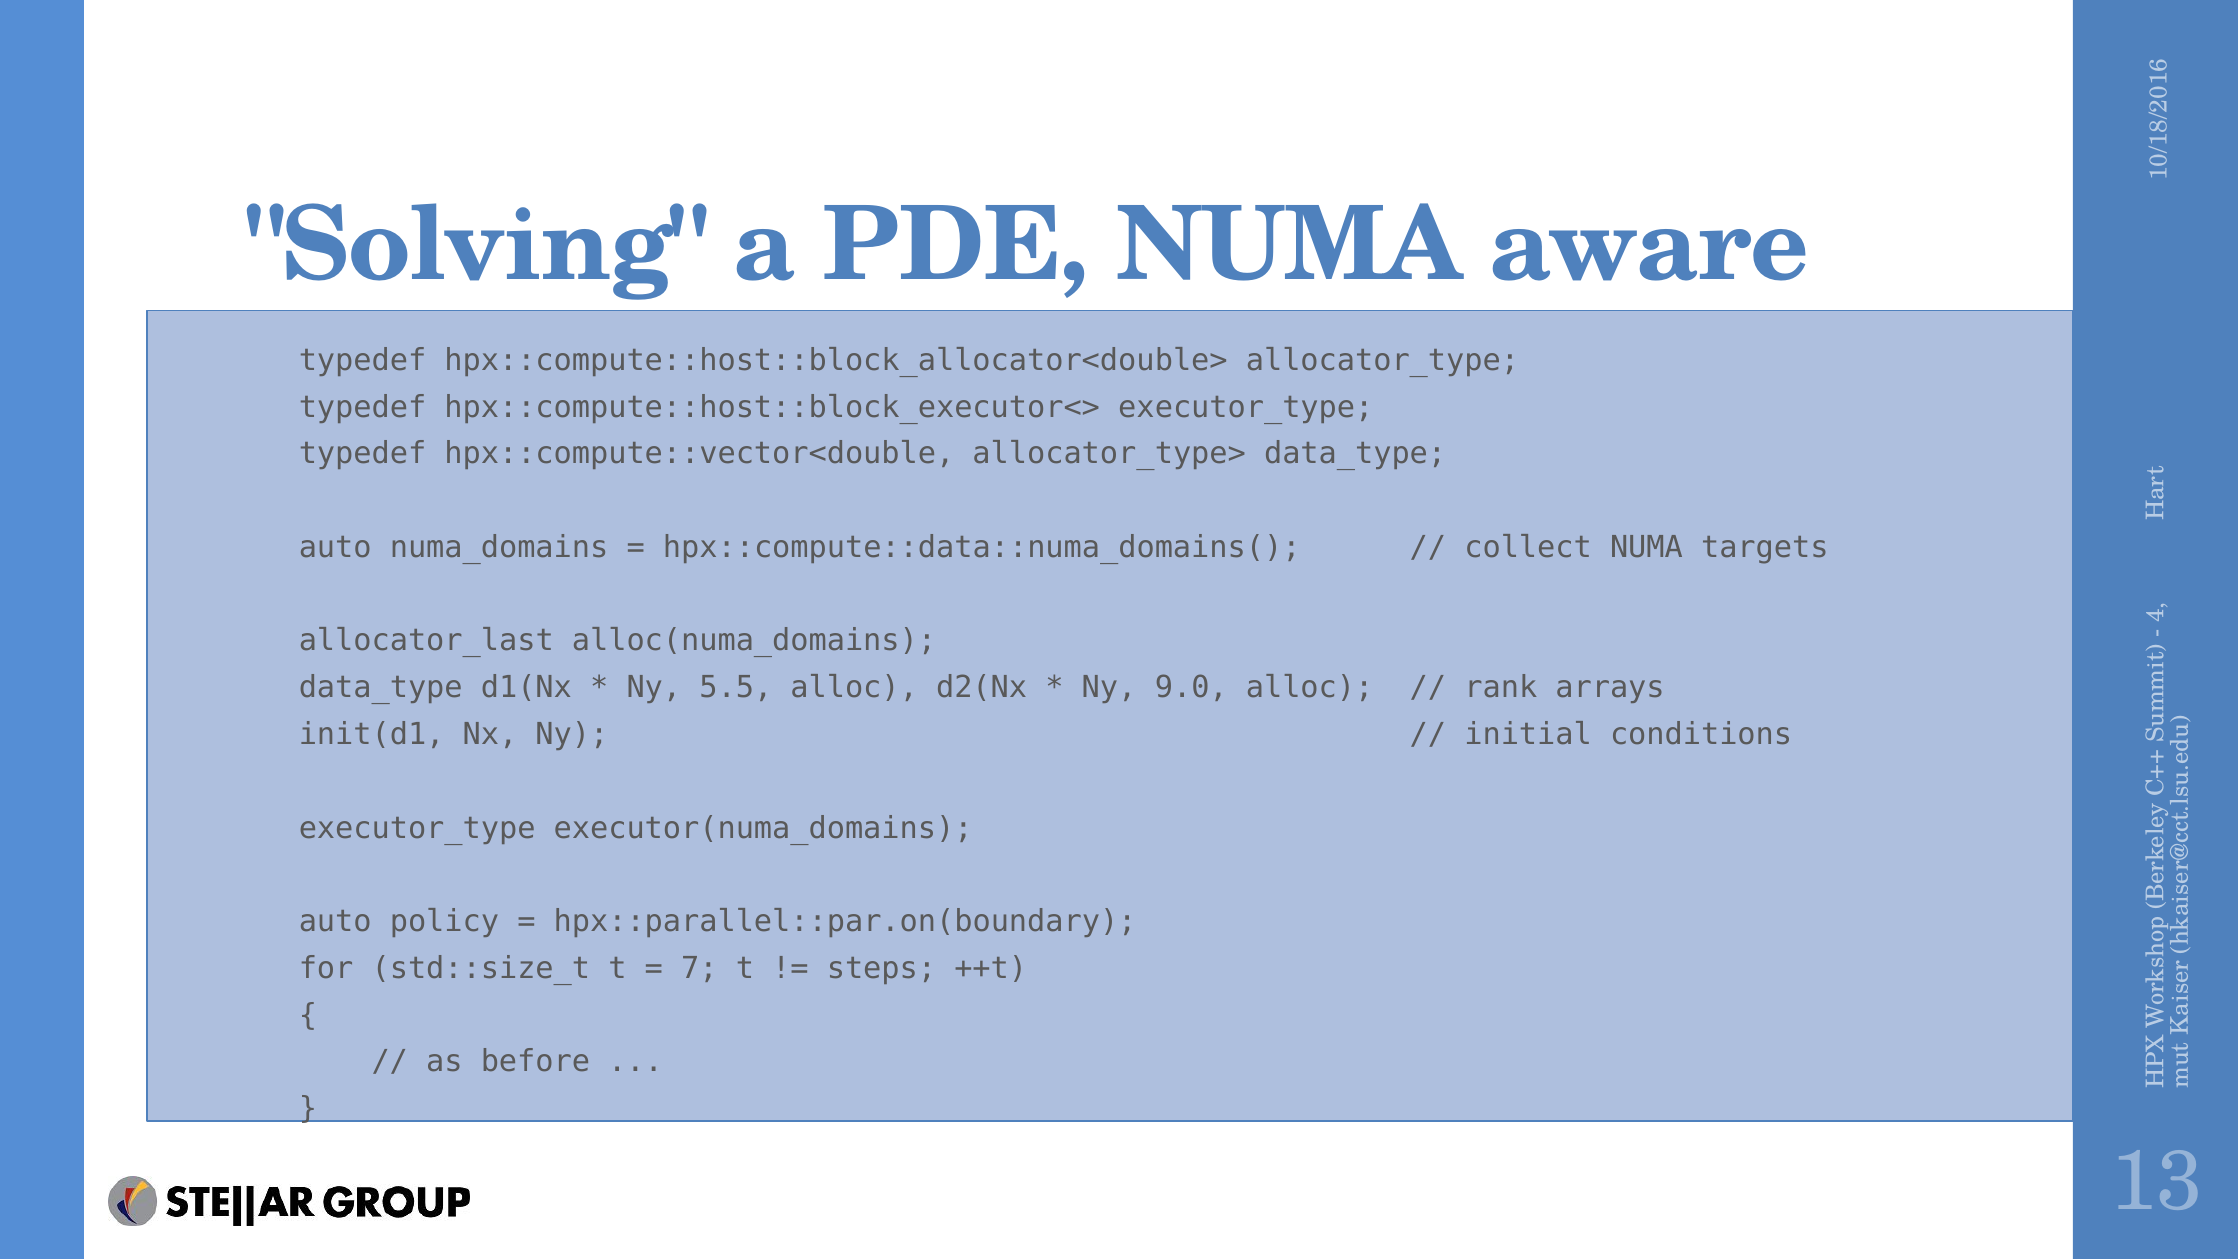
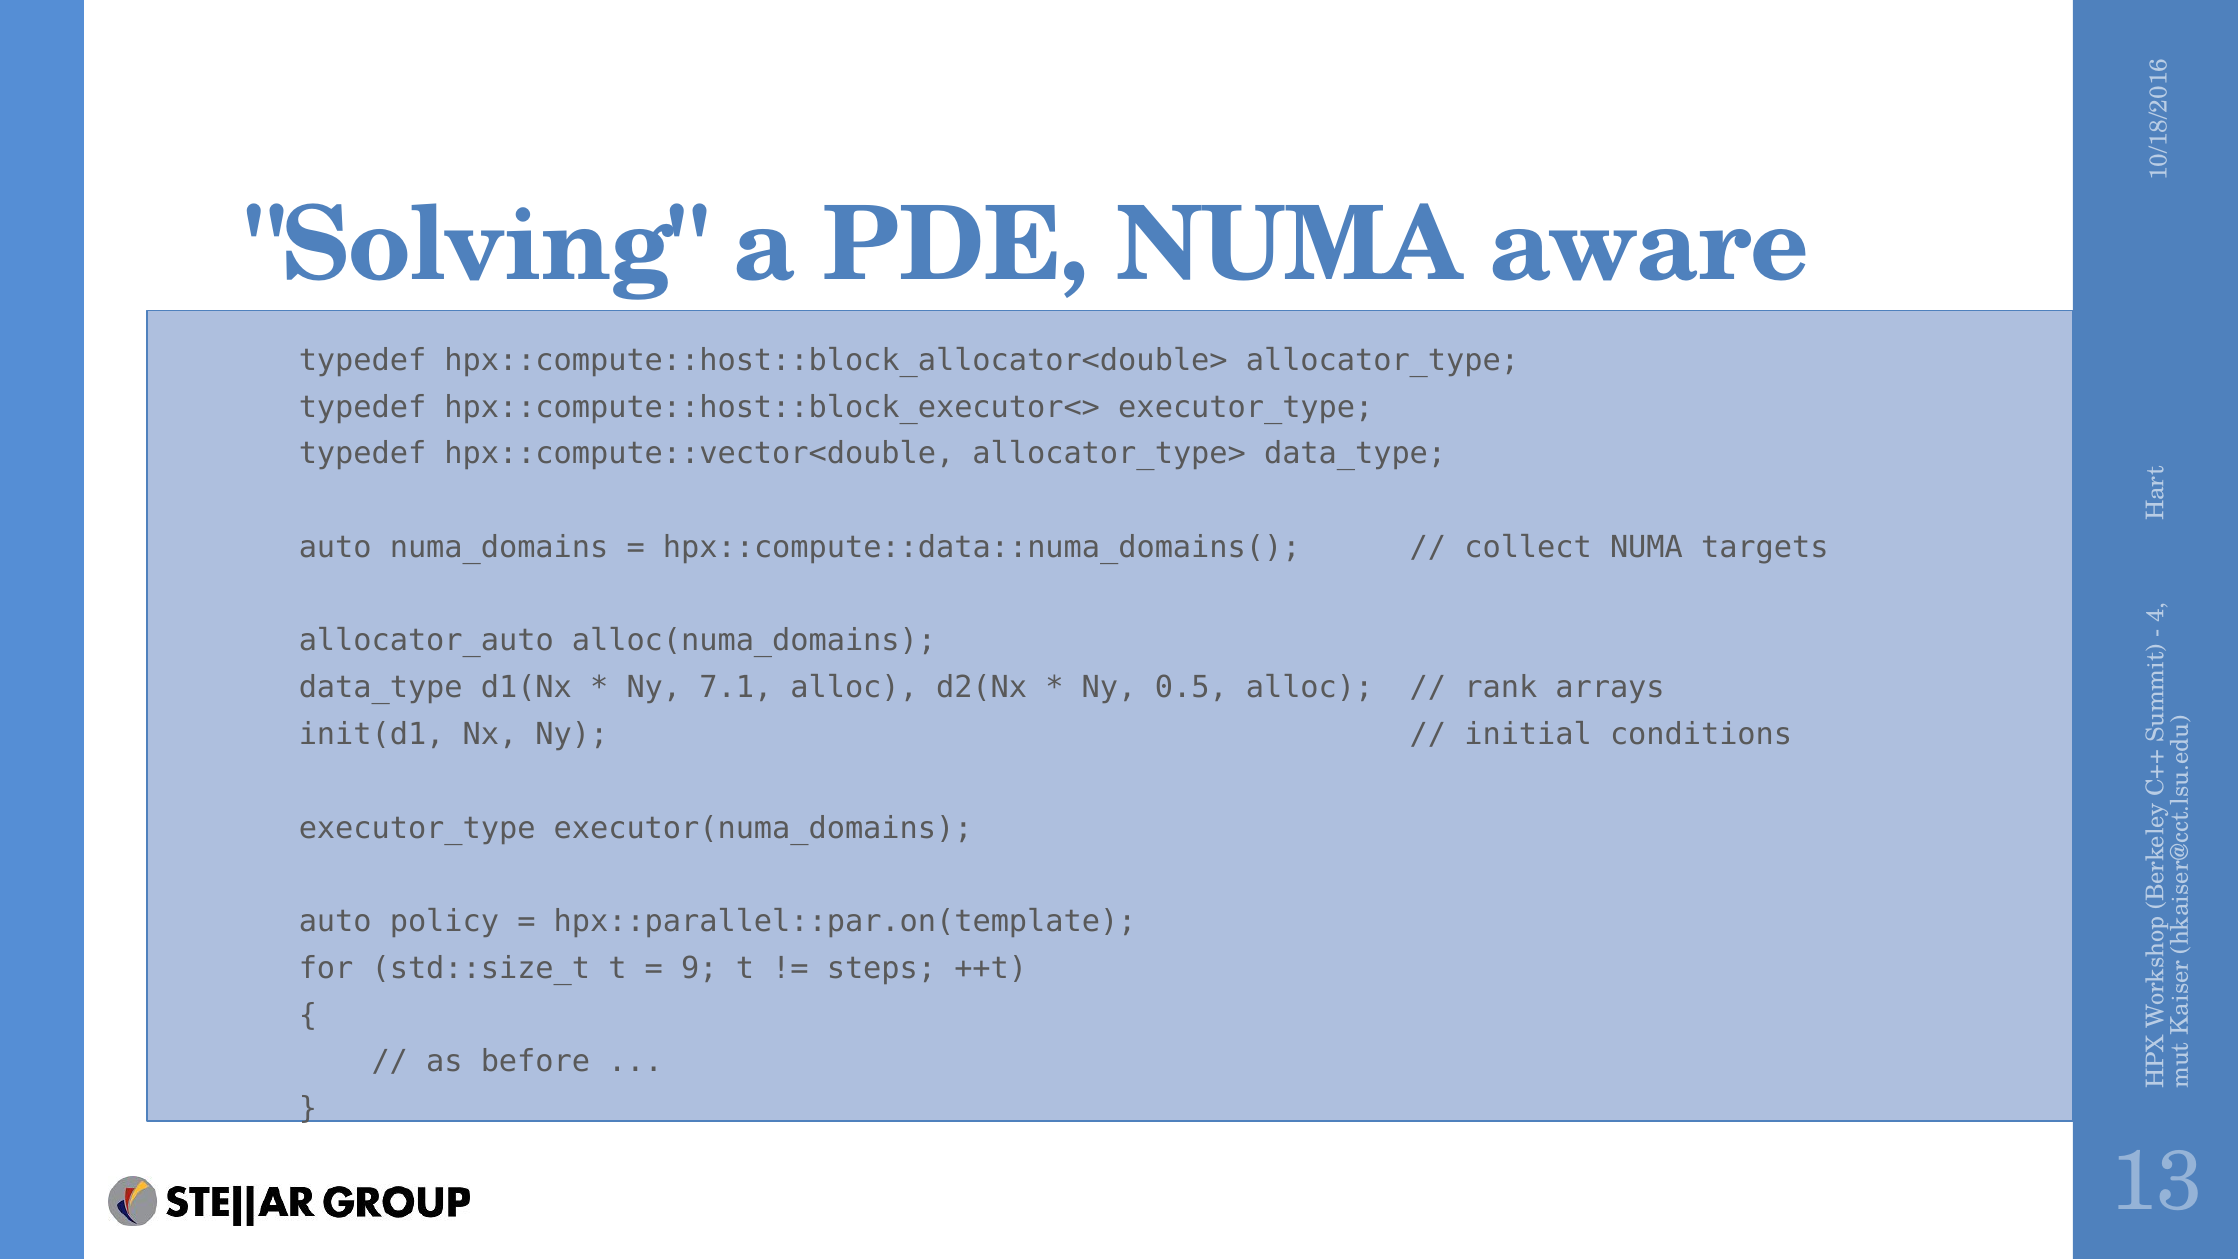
allocator_last: allocator_last -> allocator_auto (426, 641)
5.5: 5.5 -> 7.1 (736, 688)
9.0: 9.0 -> 0.5 (1191, 688)
hpx::parallel::par.on(boundary: hpx::parallel::par.on(boundary -> hpx::parallel::par.on(template (845, 921)
7: 7 -> 9 (699, 968)
